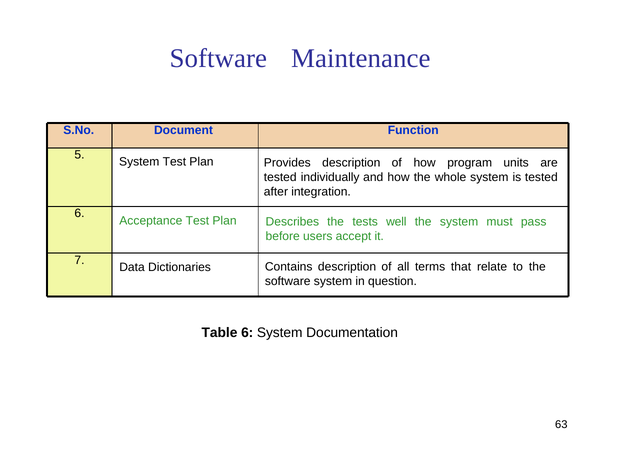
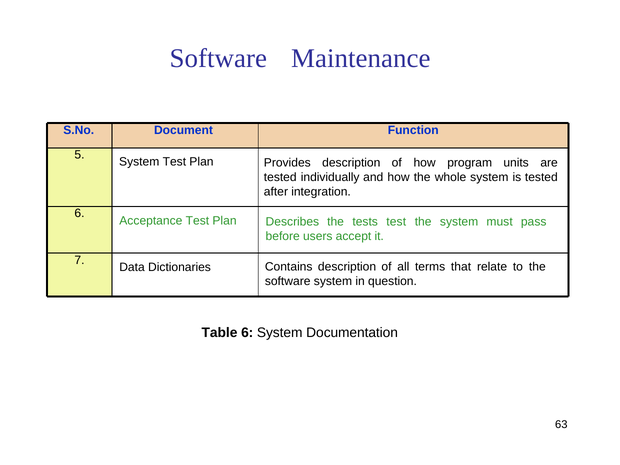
tests well: well -> test (396, 222)
